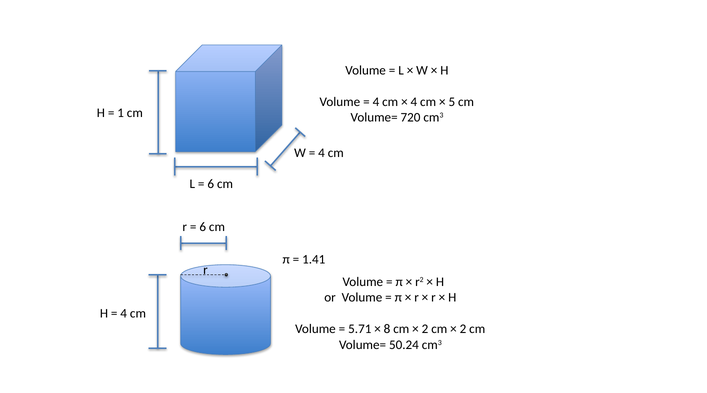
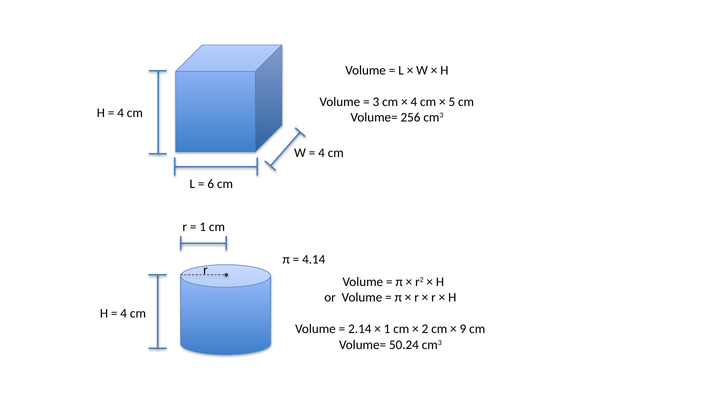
4: 4 -> 3 (376, 102)
1: 1 -> 4 (121, 113)
720: 720 -> 256 (411, 117)
6: 6 -> 1 (203, 227)
1.41: 1.41 -> 4.14 (314, 259)
5.71: 5.71 -> 2.14 (360, 329)
8: 8 -> 1 (387, 329)
2: 2 -> 9 (463, 329)
